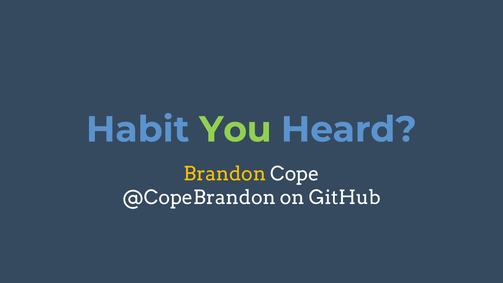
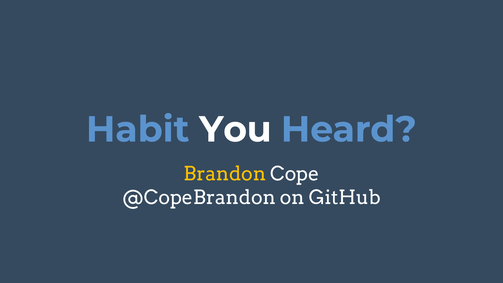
You colour: light green -> white (235, 130)
